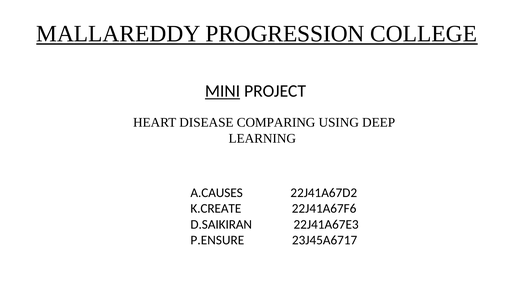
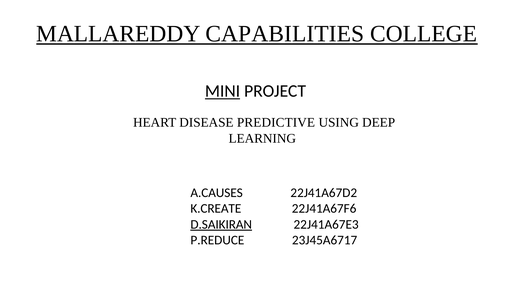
PROGRESSION: PROGRESSION -> CAPABILITIES (285, 34)
COMPARING: COMPARING -> PREDICTIVE (276, 123)
D.SAIKIRAN underline: none -> present (221, 224)
P.ENSURE: P.ENSURE -> P.REDUCE (217, 240)
